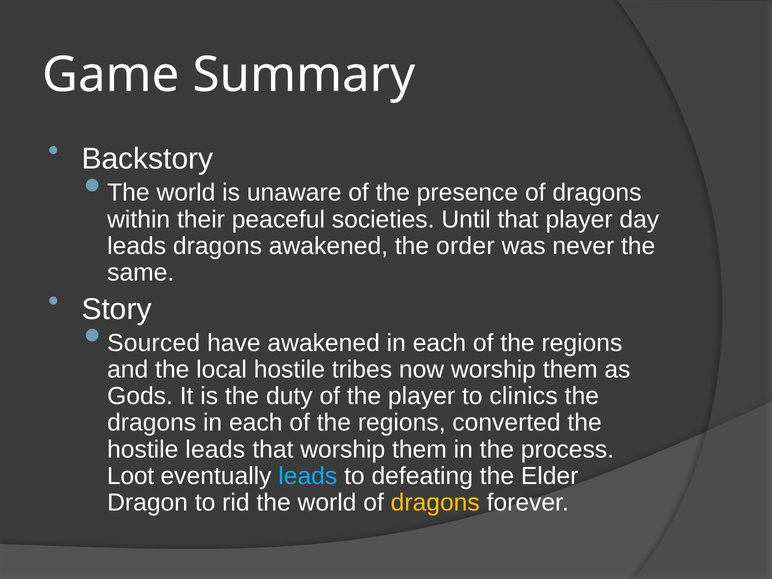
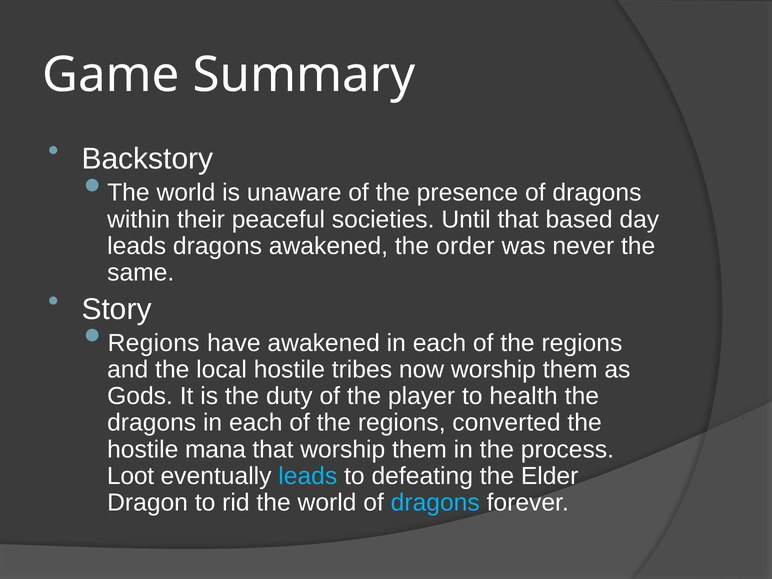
that player: player -> based (579, 219)
Sourced: Sourced -> Regions (154, 343)
clinics: clinics -> health (524, 396)
hostile leads: leads -> mana (215, 449)
dragons colour: yellow -> light blue (435, 503)
